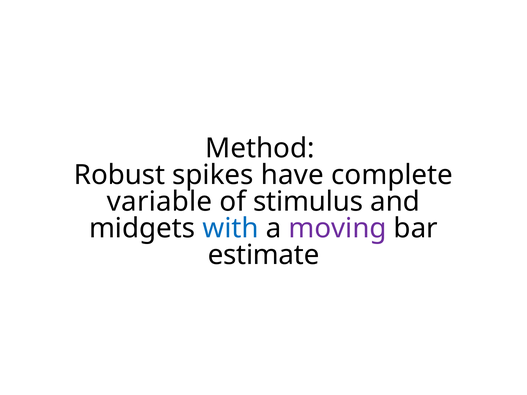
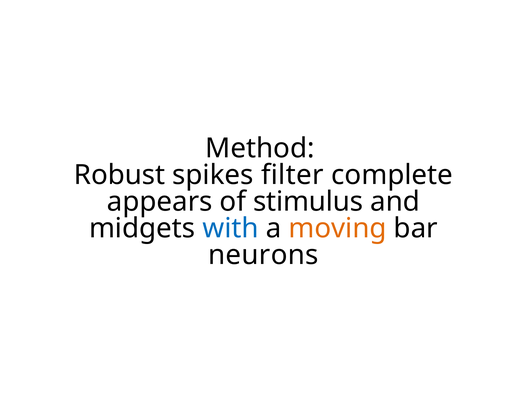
have: have -> filter (292, 175)
variable: variable -> appears (160, 202)
moving colour: purple -> orange (338, 228)
estimate: estimate -> neurons (263, 255)
